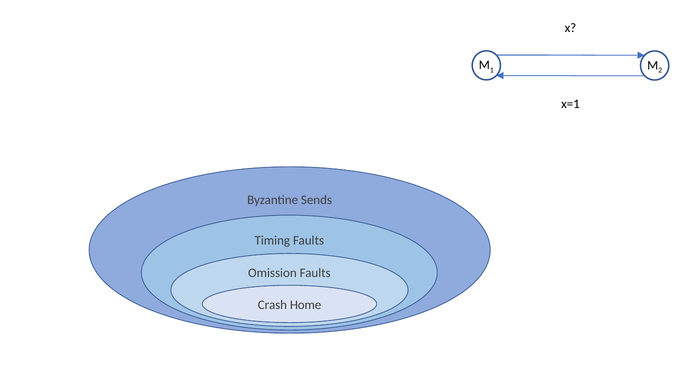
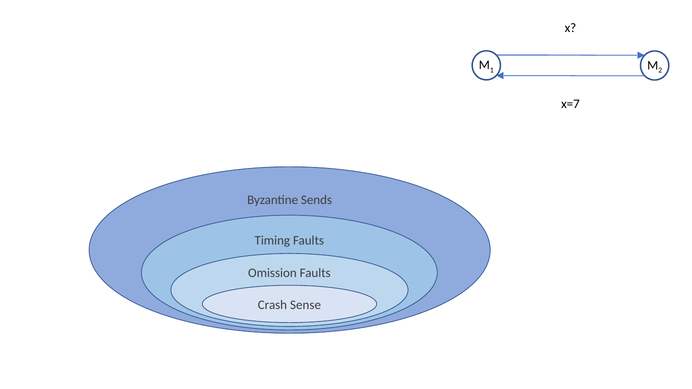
x=1: x=1 -> x=7 (570, 104)
Home: Home -> Sense (305, 305)
